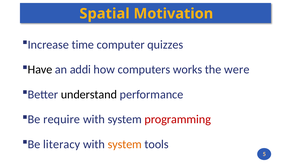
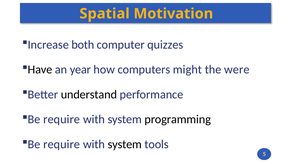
time: time -> both (83, 45)
addi: addi -> year (80, 69)
works: works -> might (187, 69)
programming colour: red -> black (178, 119)
literacy: literacy -> require (62, 144)
system colour: orange -> black (125, 144)
